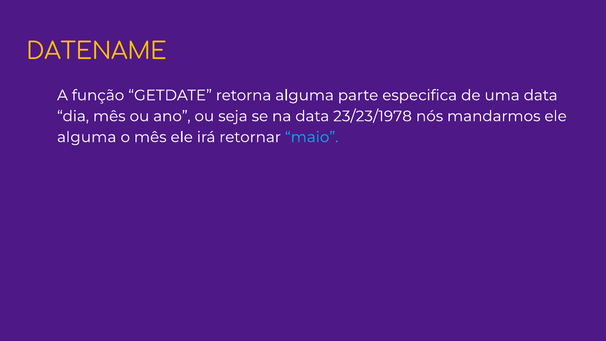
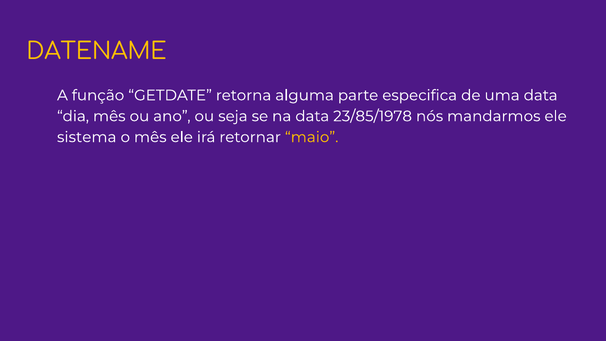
23/23/1978: 23/23/1978 -> 23/85/1978 (373, 116)
alguma: alguma -> sistema (87, 137)
maio colour: light blue -> yellow (312, 137)
